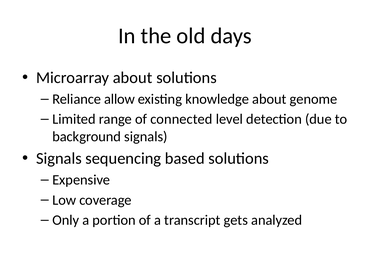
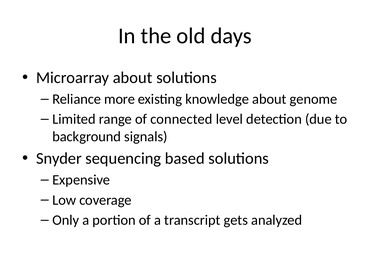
allow: allow -> more (120, 99)
Signals: Signals -> Snyder (59, 158)
